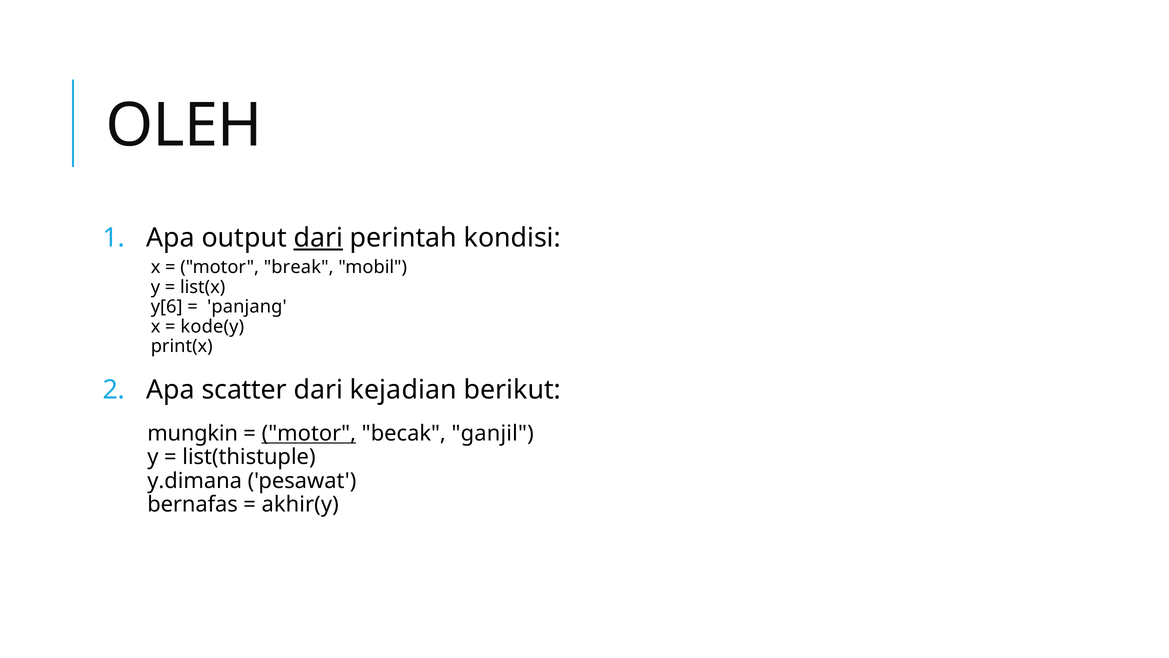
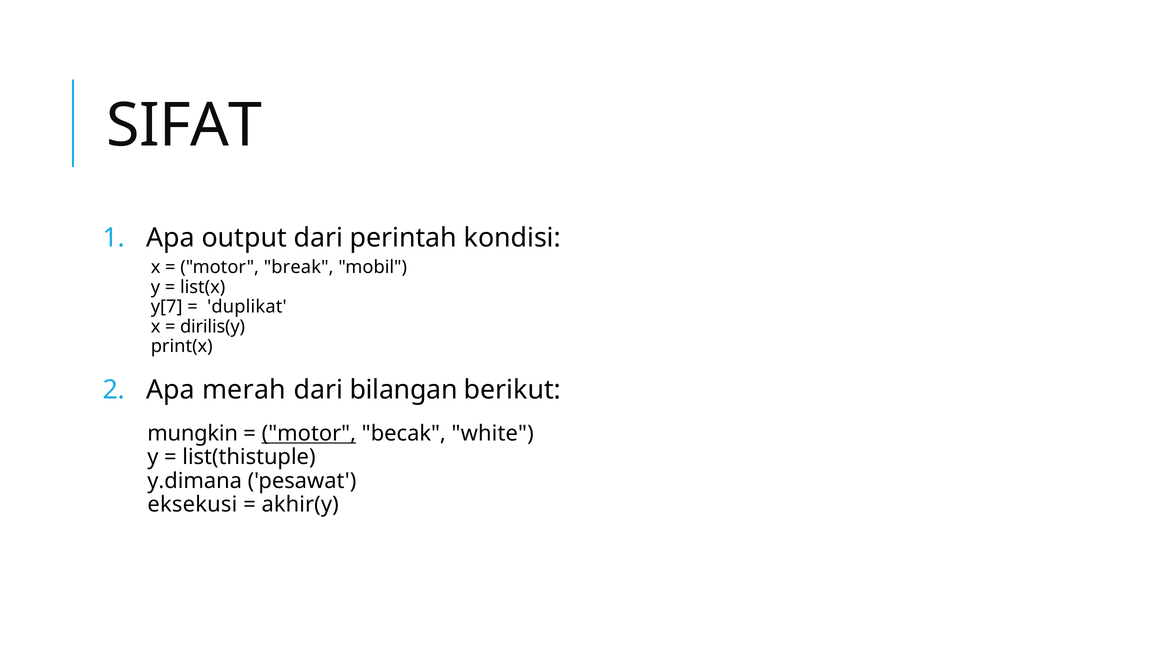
OLEH: OLEH -> SIFAT (184, 125)
dari underline: present -> none (318, 238)
y[6: y[6 -> y[7 (167, 307)
panjang: panjang -> duplikat (247, 307)
kode(y: kode(y -> dirilis(y (213, 326)
scatter: scatter -> merah (244, 390)
kejadian: kejadian -> bilangan (404, 390)
ganjil: ganjil -> white (493, 433)
bernafas: bernafas -> eksekusi (192, 504)
